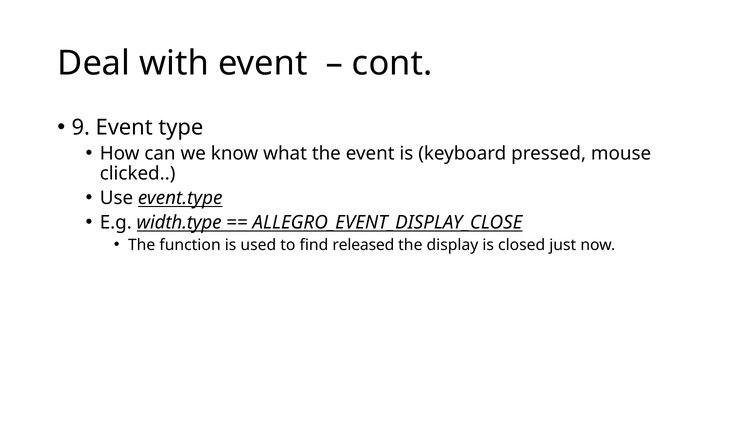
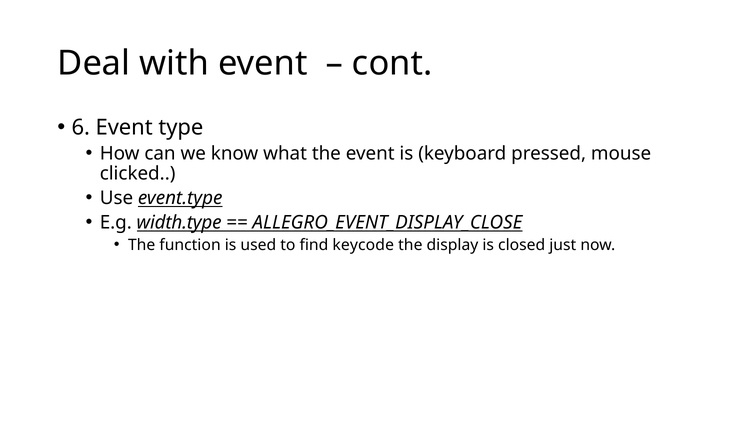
9: 9 -> 6 (81, 127)
released: released -> keycode (363, 245)
